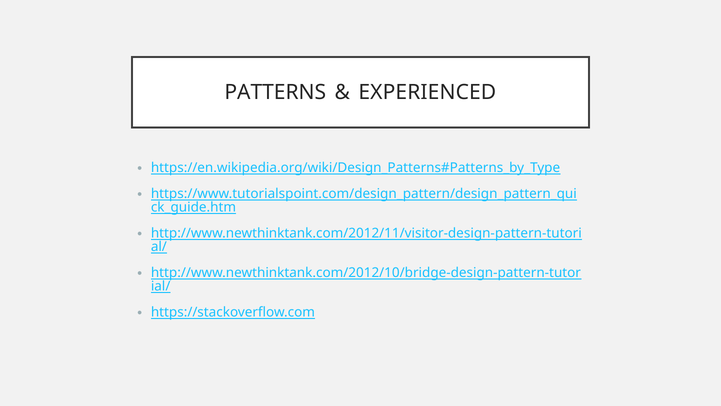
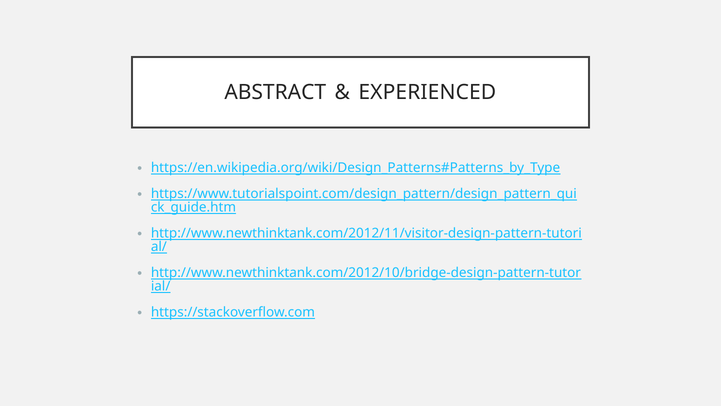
PATTERNS: PATTERNS -> ABSTRACT (275, 92)
